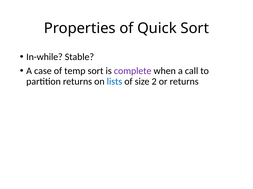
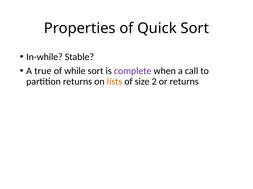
case: case -> true (43, 71)
temp: temp -> while (75, 71)
lists colour: blue -> orange (114, 82)
